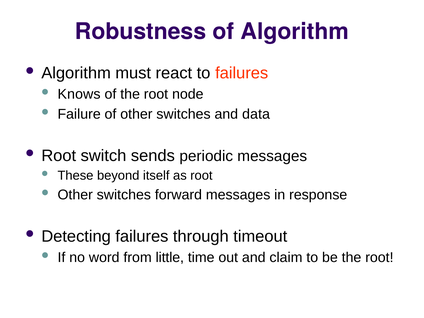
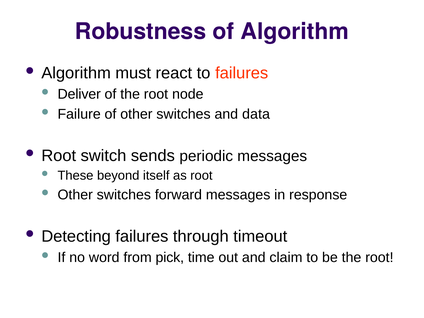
Knows: Knows -> Deliver (79, 94)
little: little -> pick (170, 257)
